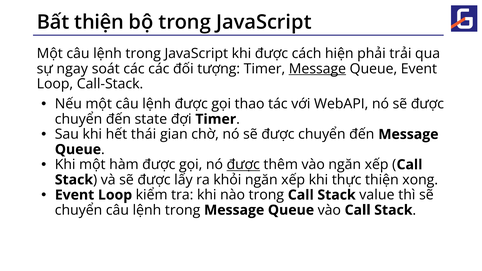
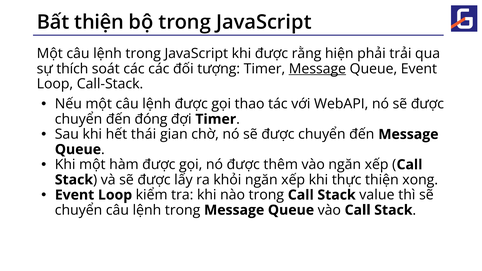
cách: cách -> rằng (307, 54)
ngay: ngay -> thích (72, 69)
state: state -> đóng (151, 119)
được underline: present -> none (243, 165)
